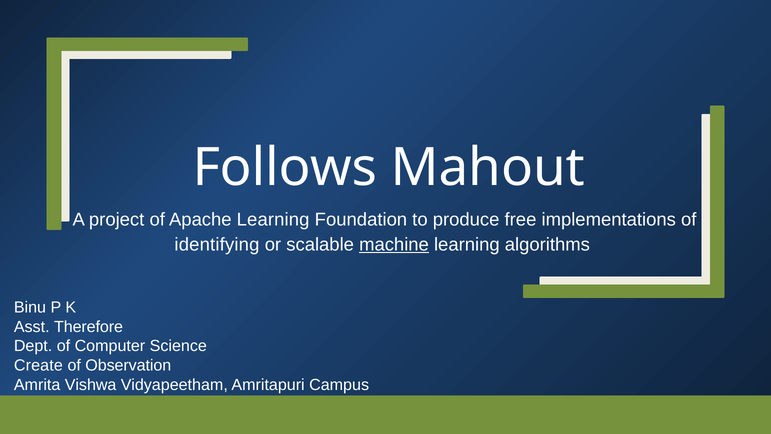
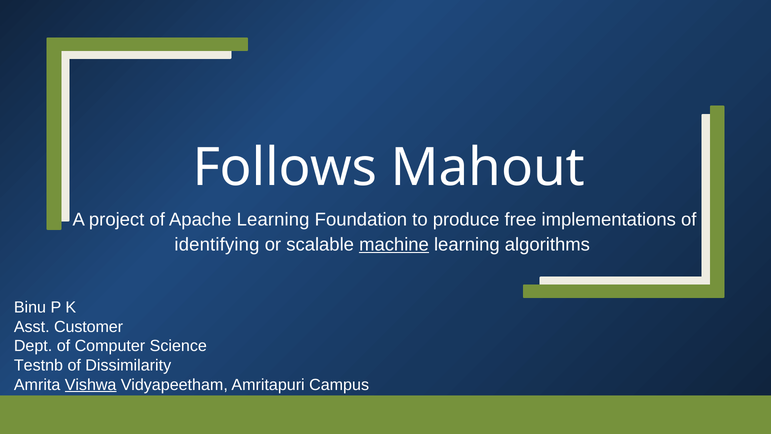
Therefore: Therefore -> Customer (89, 327)
Create: Create -> Testnb (38, 365)
Observation: Observation -> Dissimilarity (128, 365)
Vishwa underline: none -> present (91, 384)
